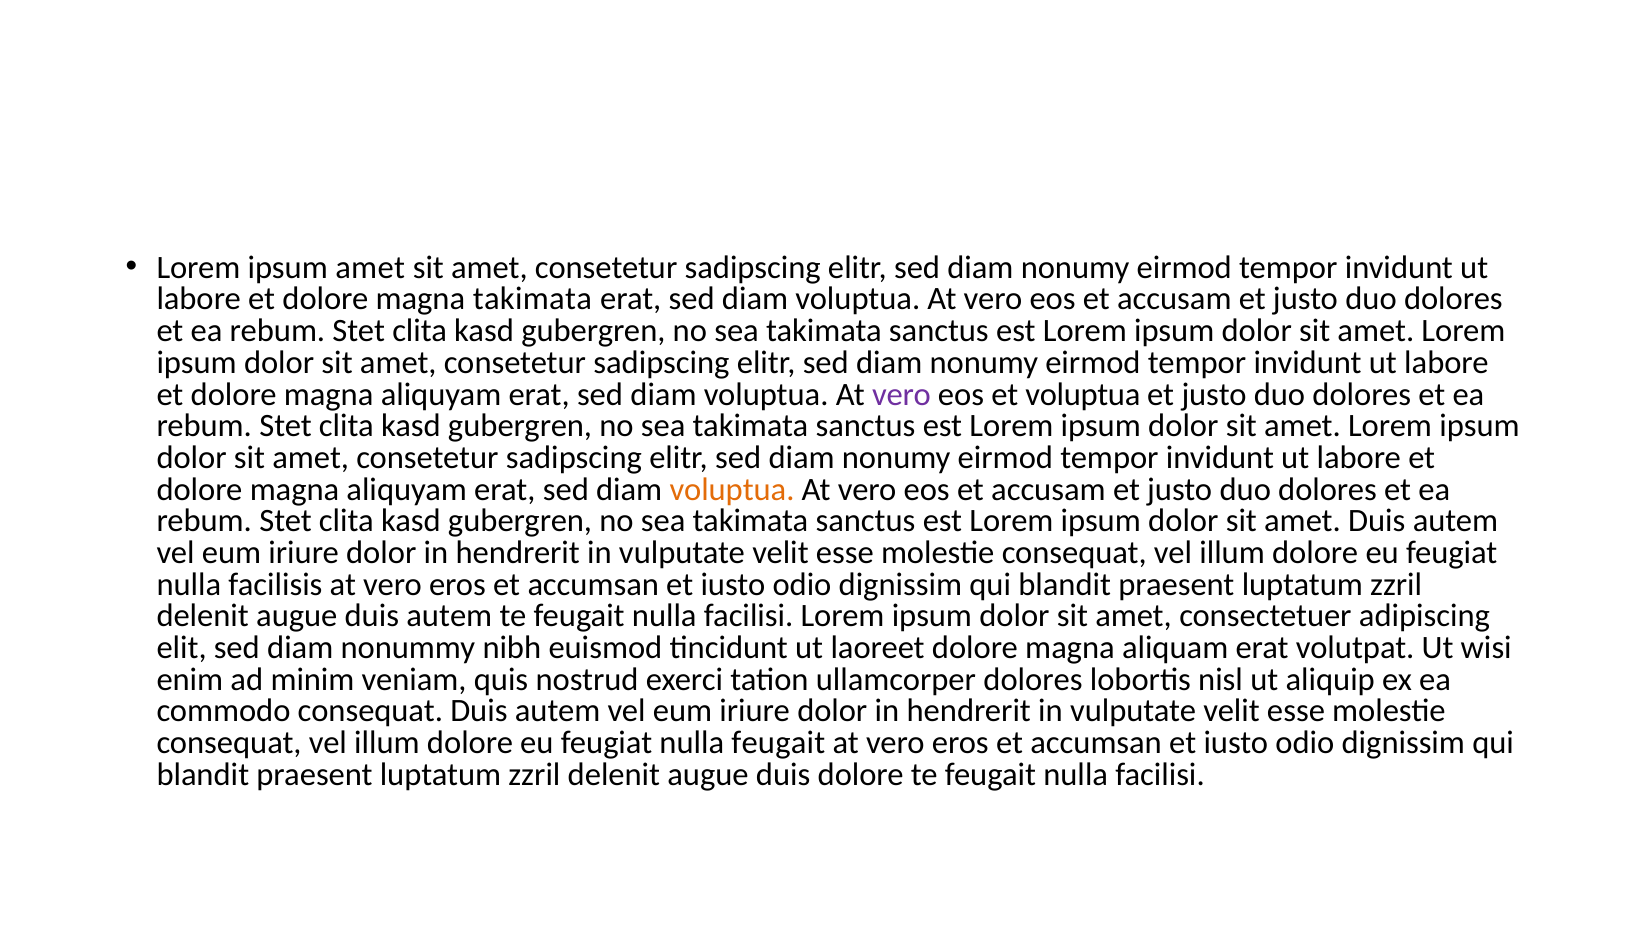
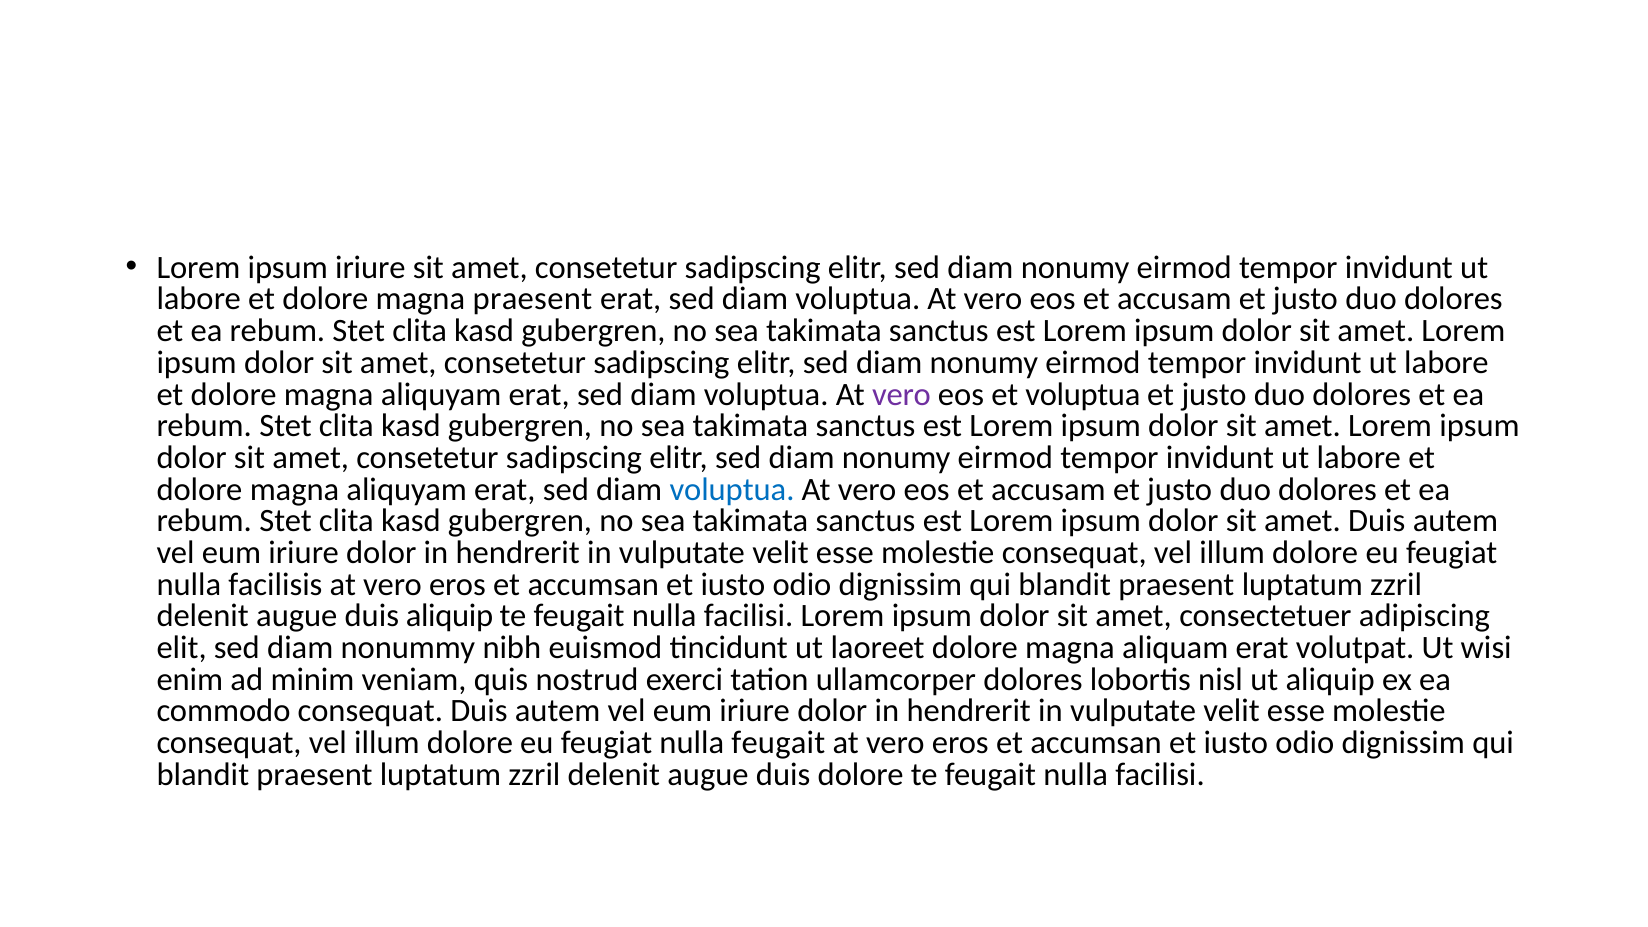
ipsum amet: amet -> iriure (370, 268)
magna takimata: takimata -> praesent (532, 299)
voluptua colour: orange -> blue (732, 489)
augue duis autem: autem -> aliquip (449, 616)
